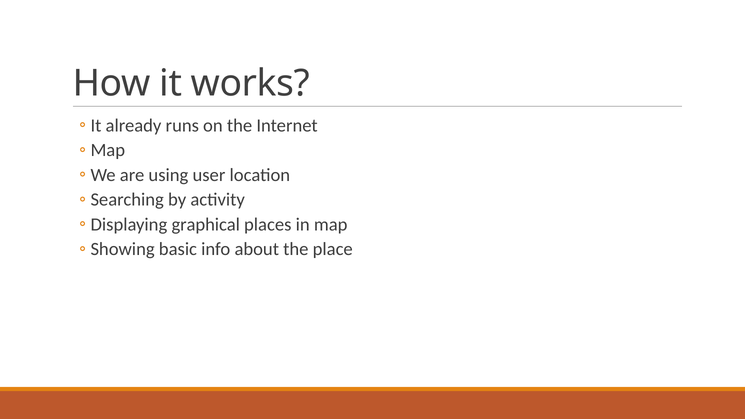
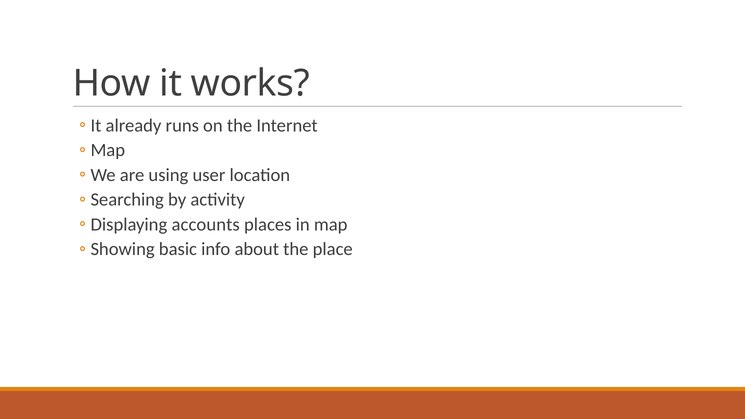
graphical: graphical -> accounts (206, 225)
